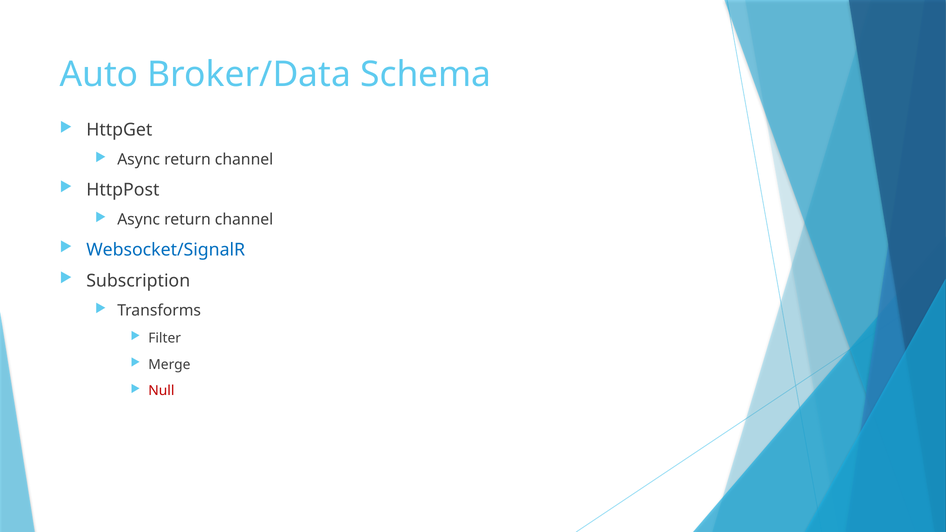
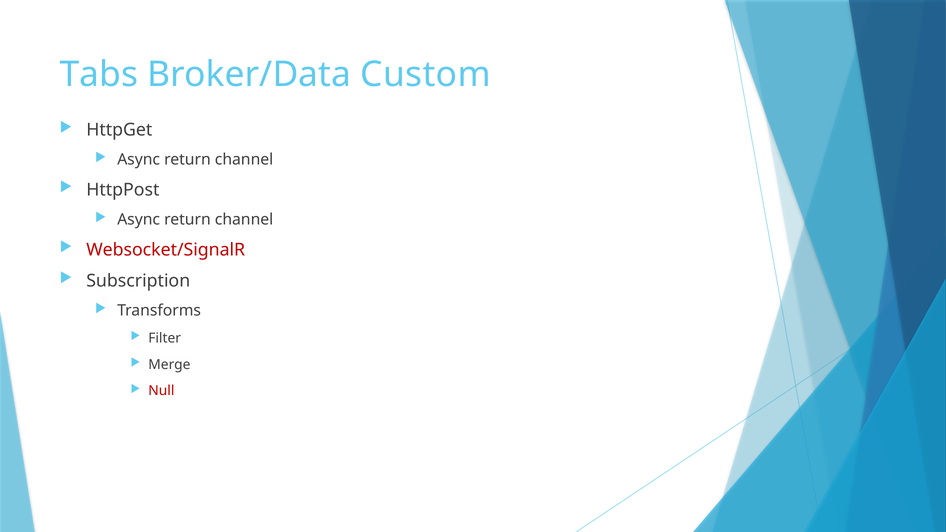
Auto: Auto -> Tabs (99, 75)
Schema: Schema -> Custom (425, 75)
Websocket/SignalR colour: blue -> red (166, 250)
